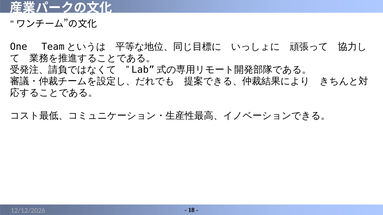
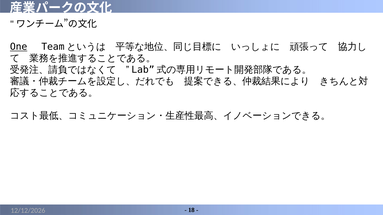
One underline: none -> present (19, 47)
